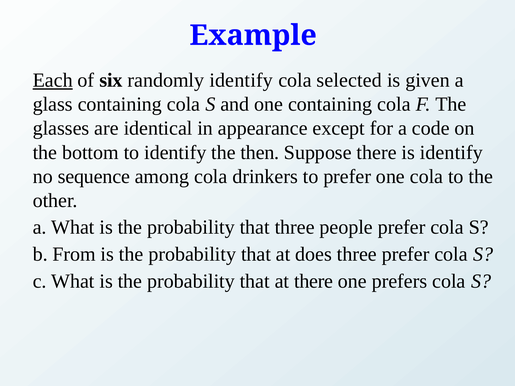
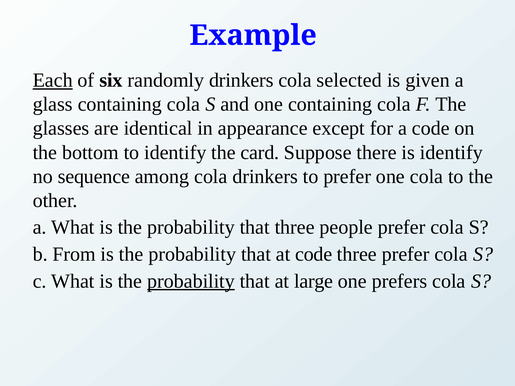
randomly identify: identify -> drinkers (241, 80)
then: then -> card (260, 153)
at does: does -> code (314, 254)
probability underline: none -> present (191, 281)
at there: there -> large (314, 281)
